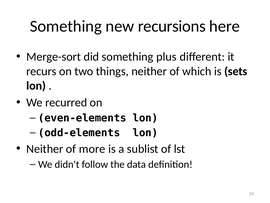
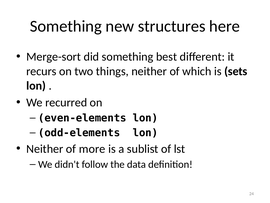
recursions: recursions -> structures (172, 26)
plus: plus -> best (167, 57)
